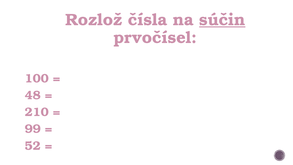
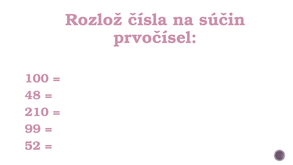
súčin underline: present -> none (222, 20)
